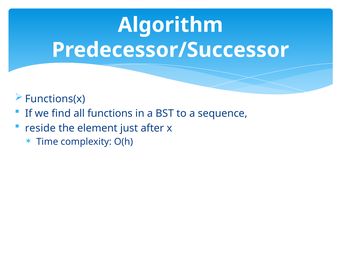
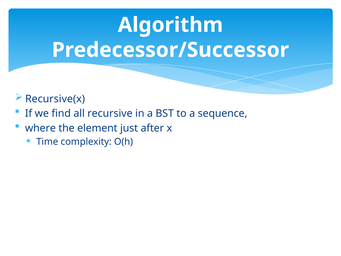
Functions(x: Functions(x -> Recursive(x (55, 99)
functions: functions -> recursive (110, 113)
reside: reside -> where (40, 128)
